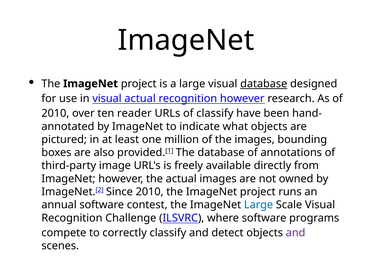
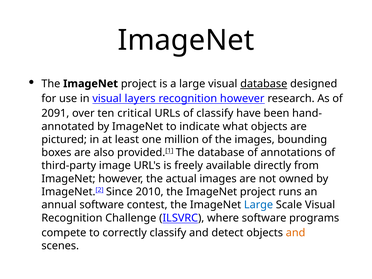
visual actual: actual -> layers (140, 99)
2010: 2010 -> 2091 (55, 113)
reader: reader -> critical (134, 113)
and colour: purple -> orange (296, 233)
